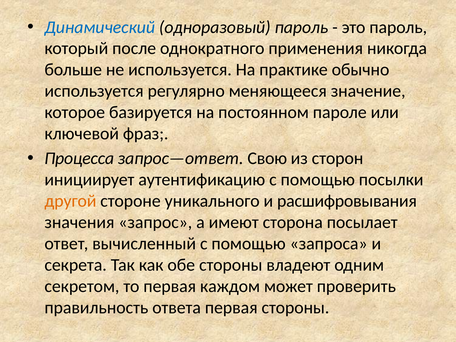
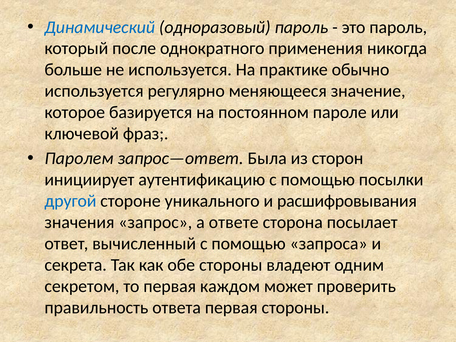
Процесса: Процесса -> Паролем (79, 158)
Свою: Свою -> Была (267, 158)
другой colour: orange -> blue (70, 201)
имеют: имеют -> ответе (234, 222)
